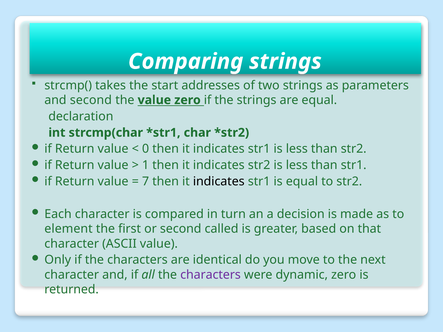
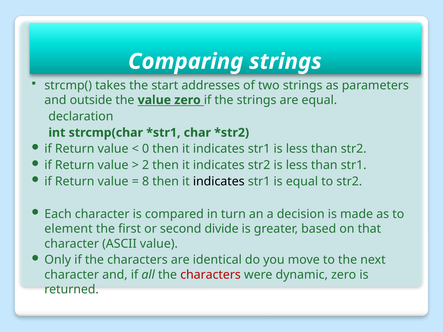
and second: second -> outside (91, 100)
1: 1 -> 2 (146, 165)
7: 7 -> 8 (146, 182)
called: called -> divide (222, 229)
characters colour: purple -> red (211, 275)
